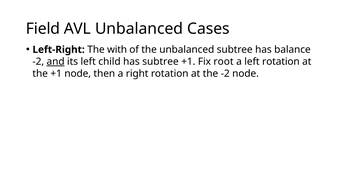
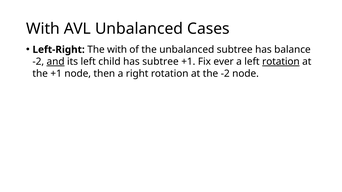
Field: Field -> With (43, 29)
root: root -> ever (224, 62)
rotation underline: none -> present (281, 62)
